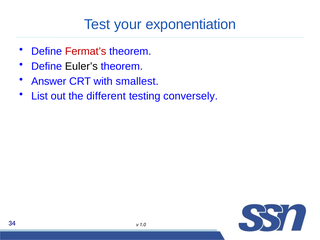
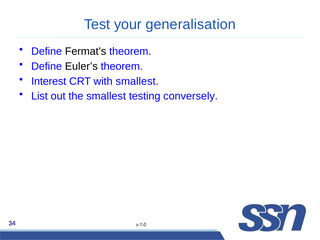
exponentiation: exponentiation -> generalisation (191, 24)
Fermat’s colour: red -> black (86, 51)
Answer: Answer -> Interest (49, 81)
the different: different -> smallest (106, 96)
